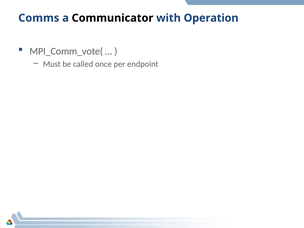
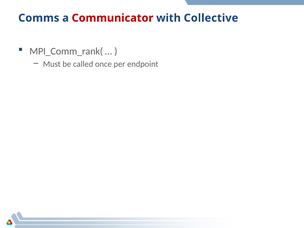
Communicator colour: black -> red (113, 18)
Operation: Operation -> Collective (211, 18)
MPI_Comm_vote(: MPI_Comm_vote( -> MPI_Comm_rank( (66, 51)
